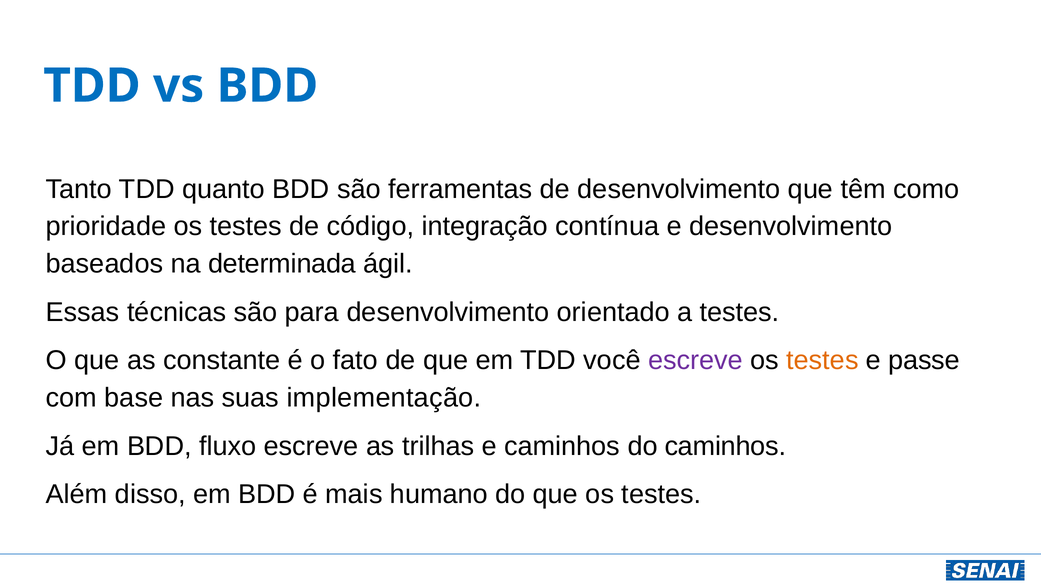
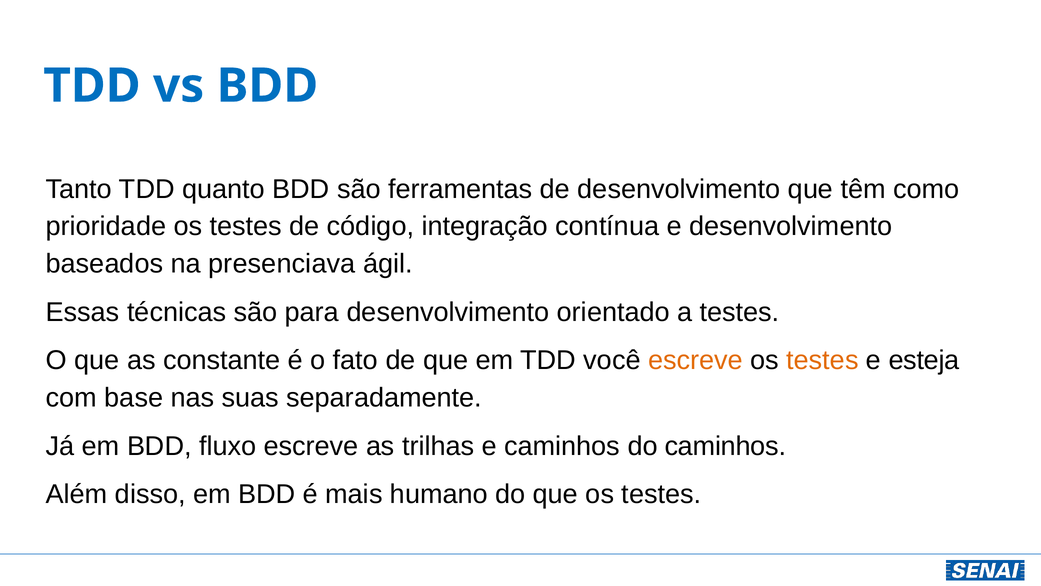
determinada: determinada -> presenciava (282, 264)
escreve colour: purple -> orange (695, 360)
passe: passe -> esteja (924, 360)
implementação: implementação -> separadamente (384, 398)
